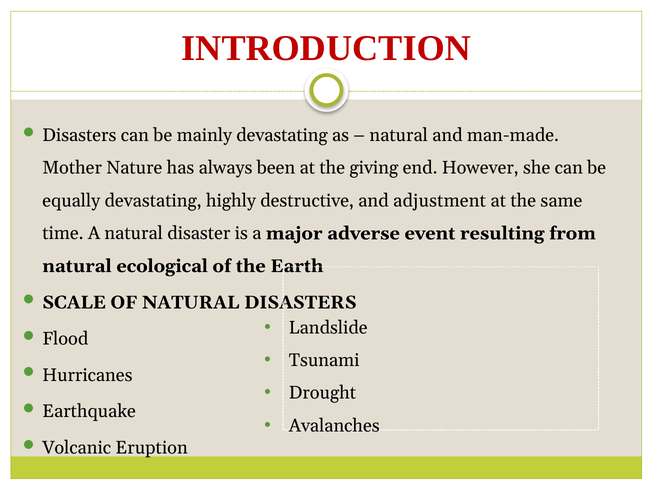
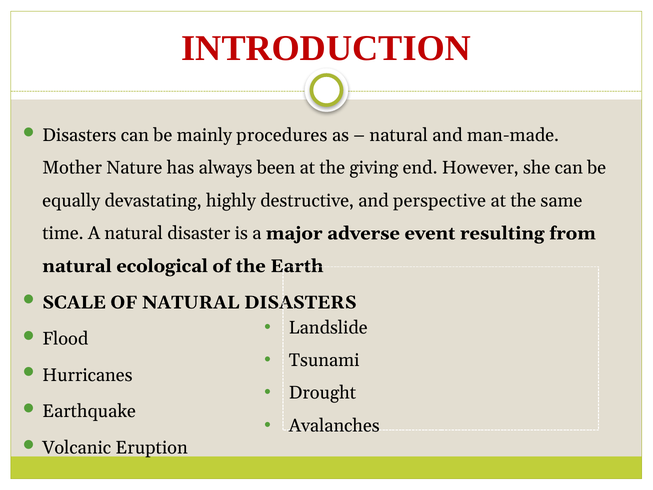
mainly devastating: devastating -> procedures (282, 135)
adjustment: adjustment -> perspective (440, 201)
